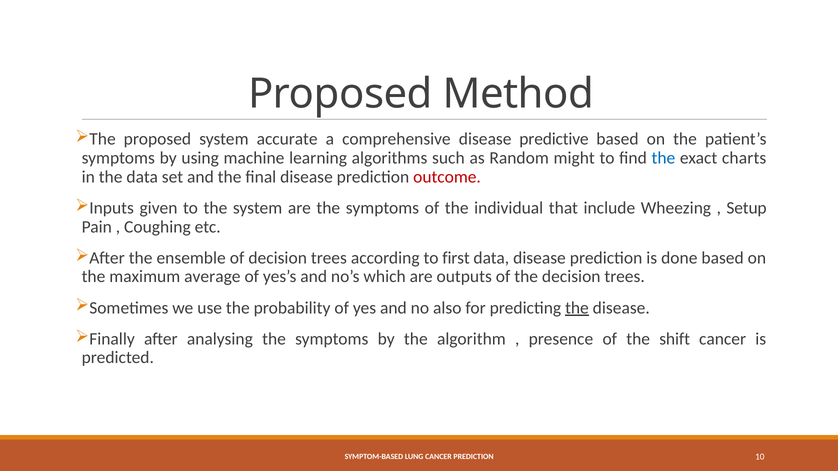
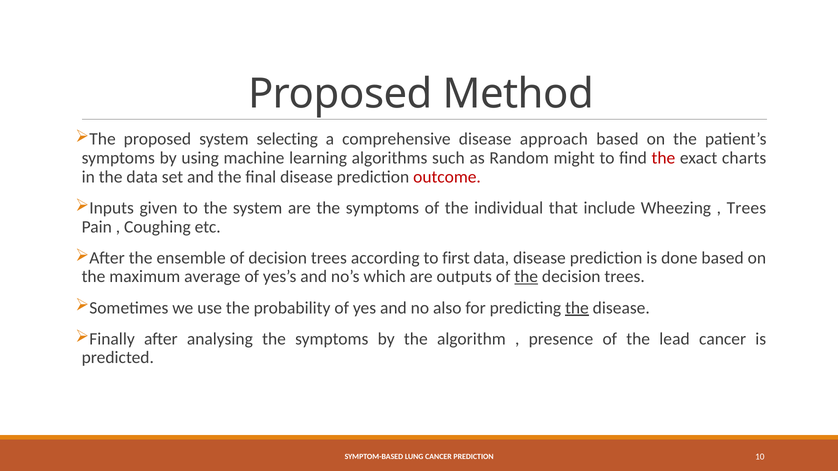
accurate: accurate -> selecting (287, 139)
predictive: predictive -> approach (554, 139)
the colour: blue -> red (663, 158)
Setup: Setup -> Trees (746, 208)
the underline: none -> present (526, 277)
shift: shift -> lead (675, 339)
